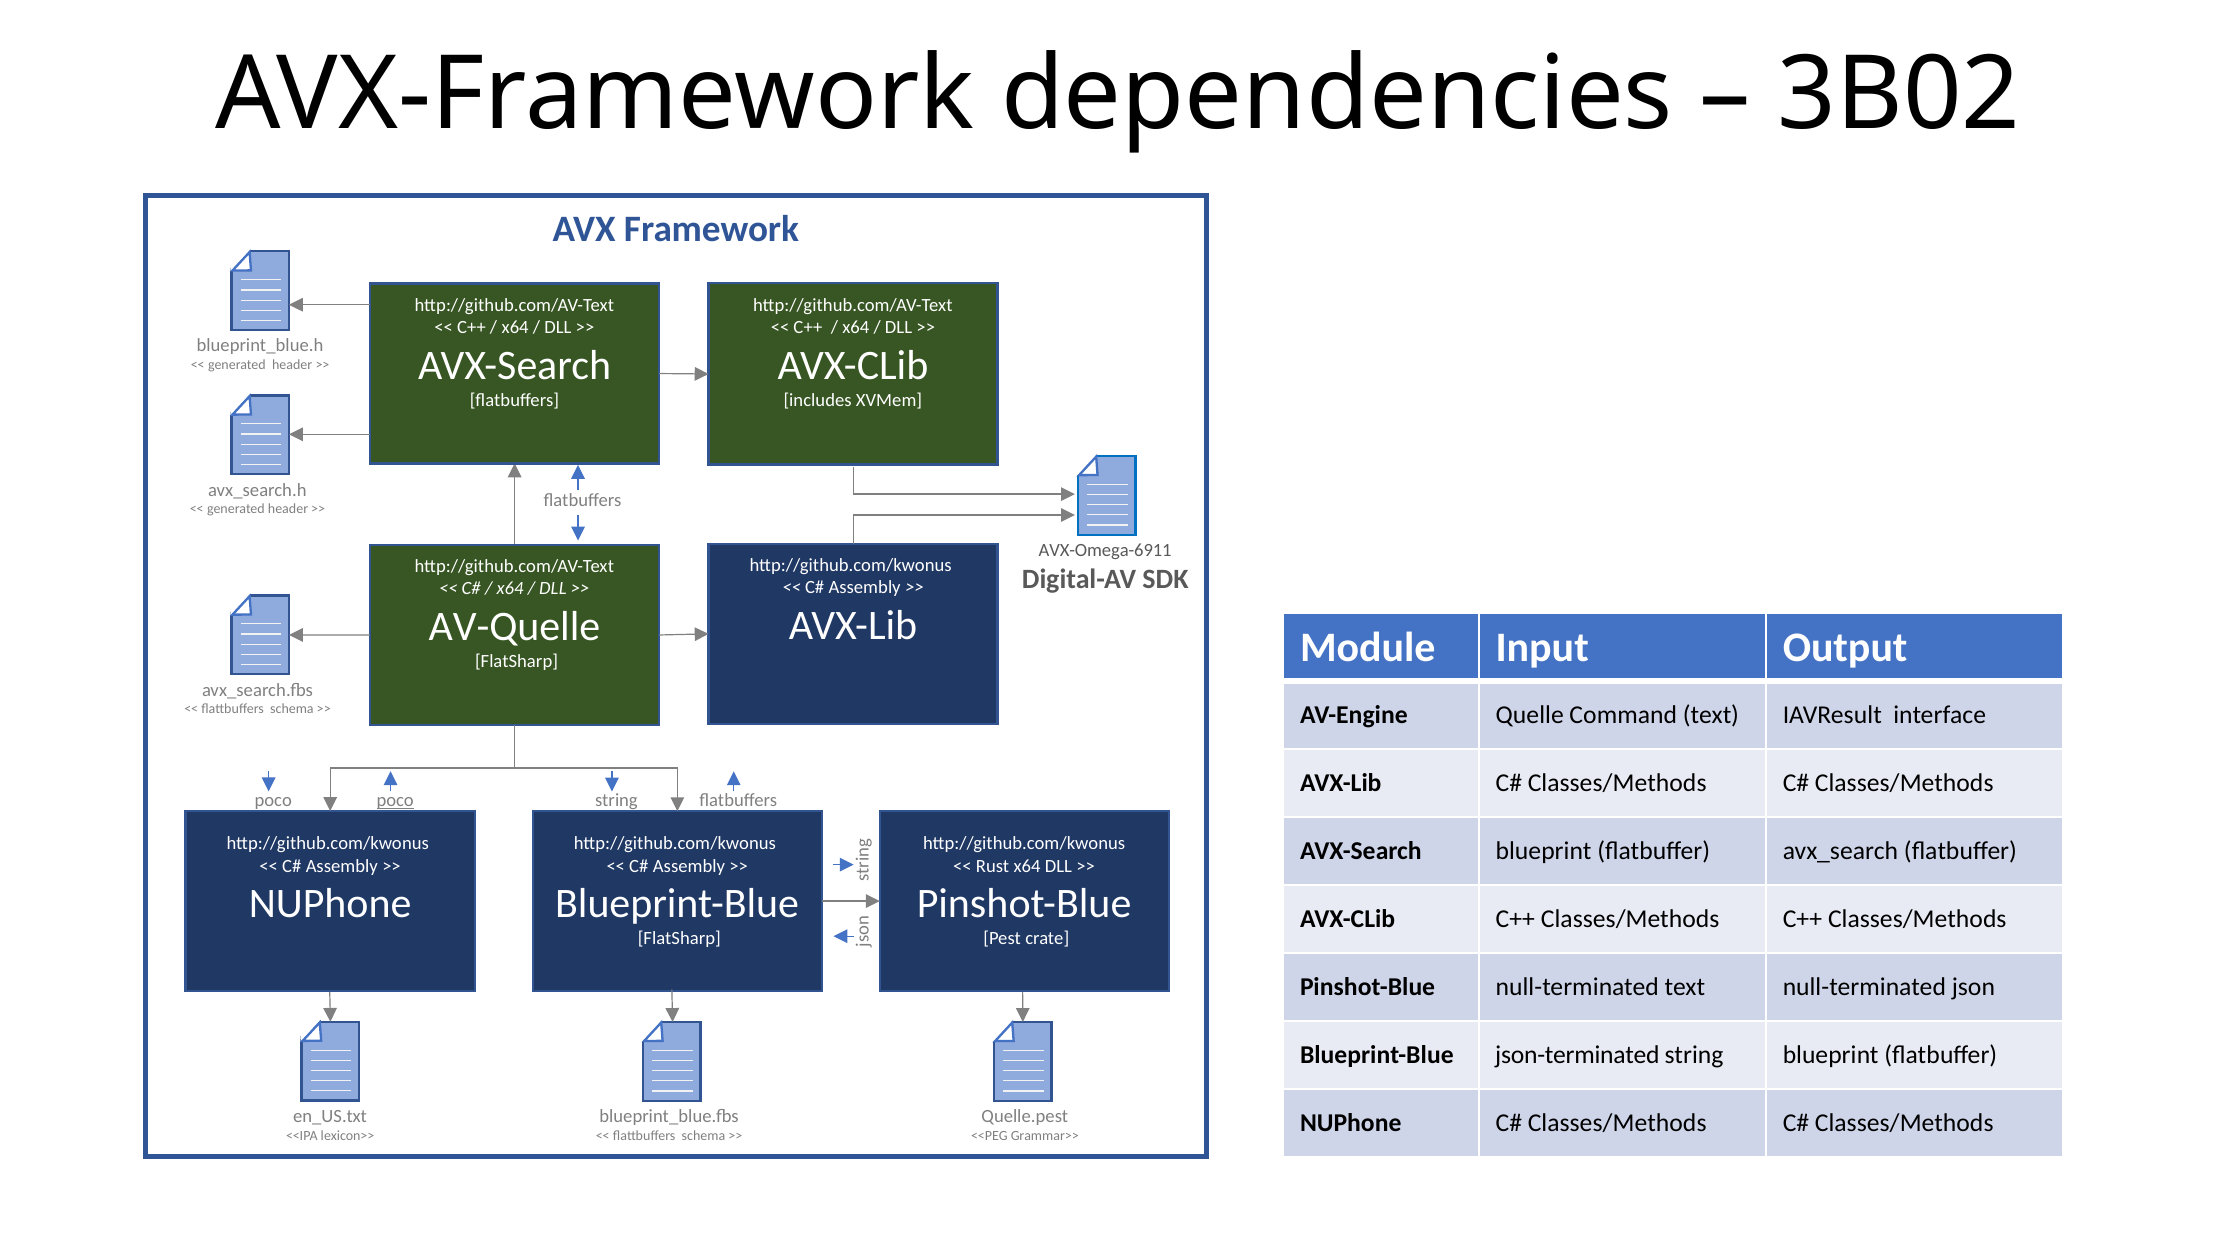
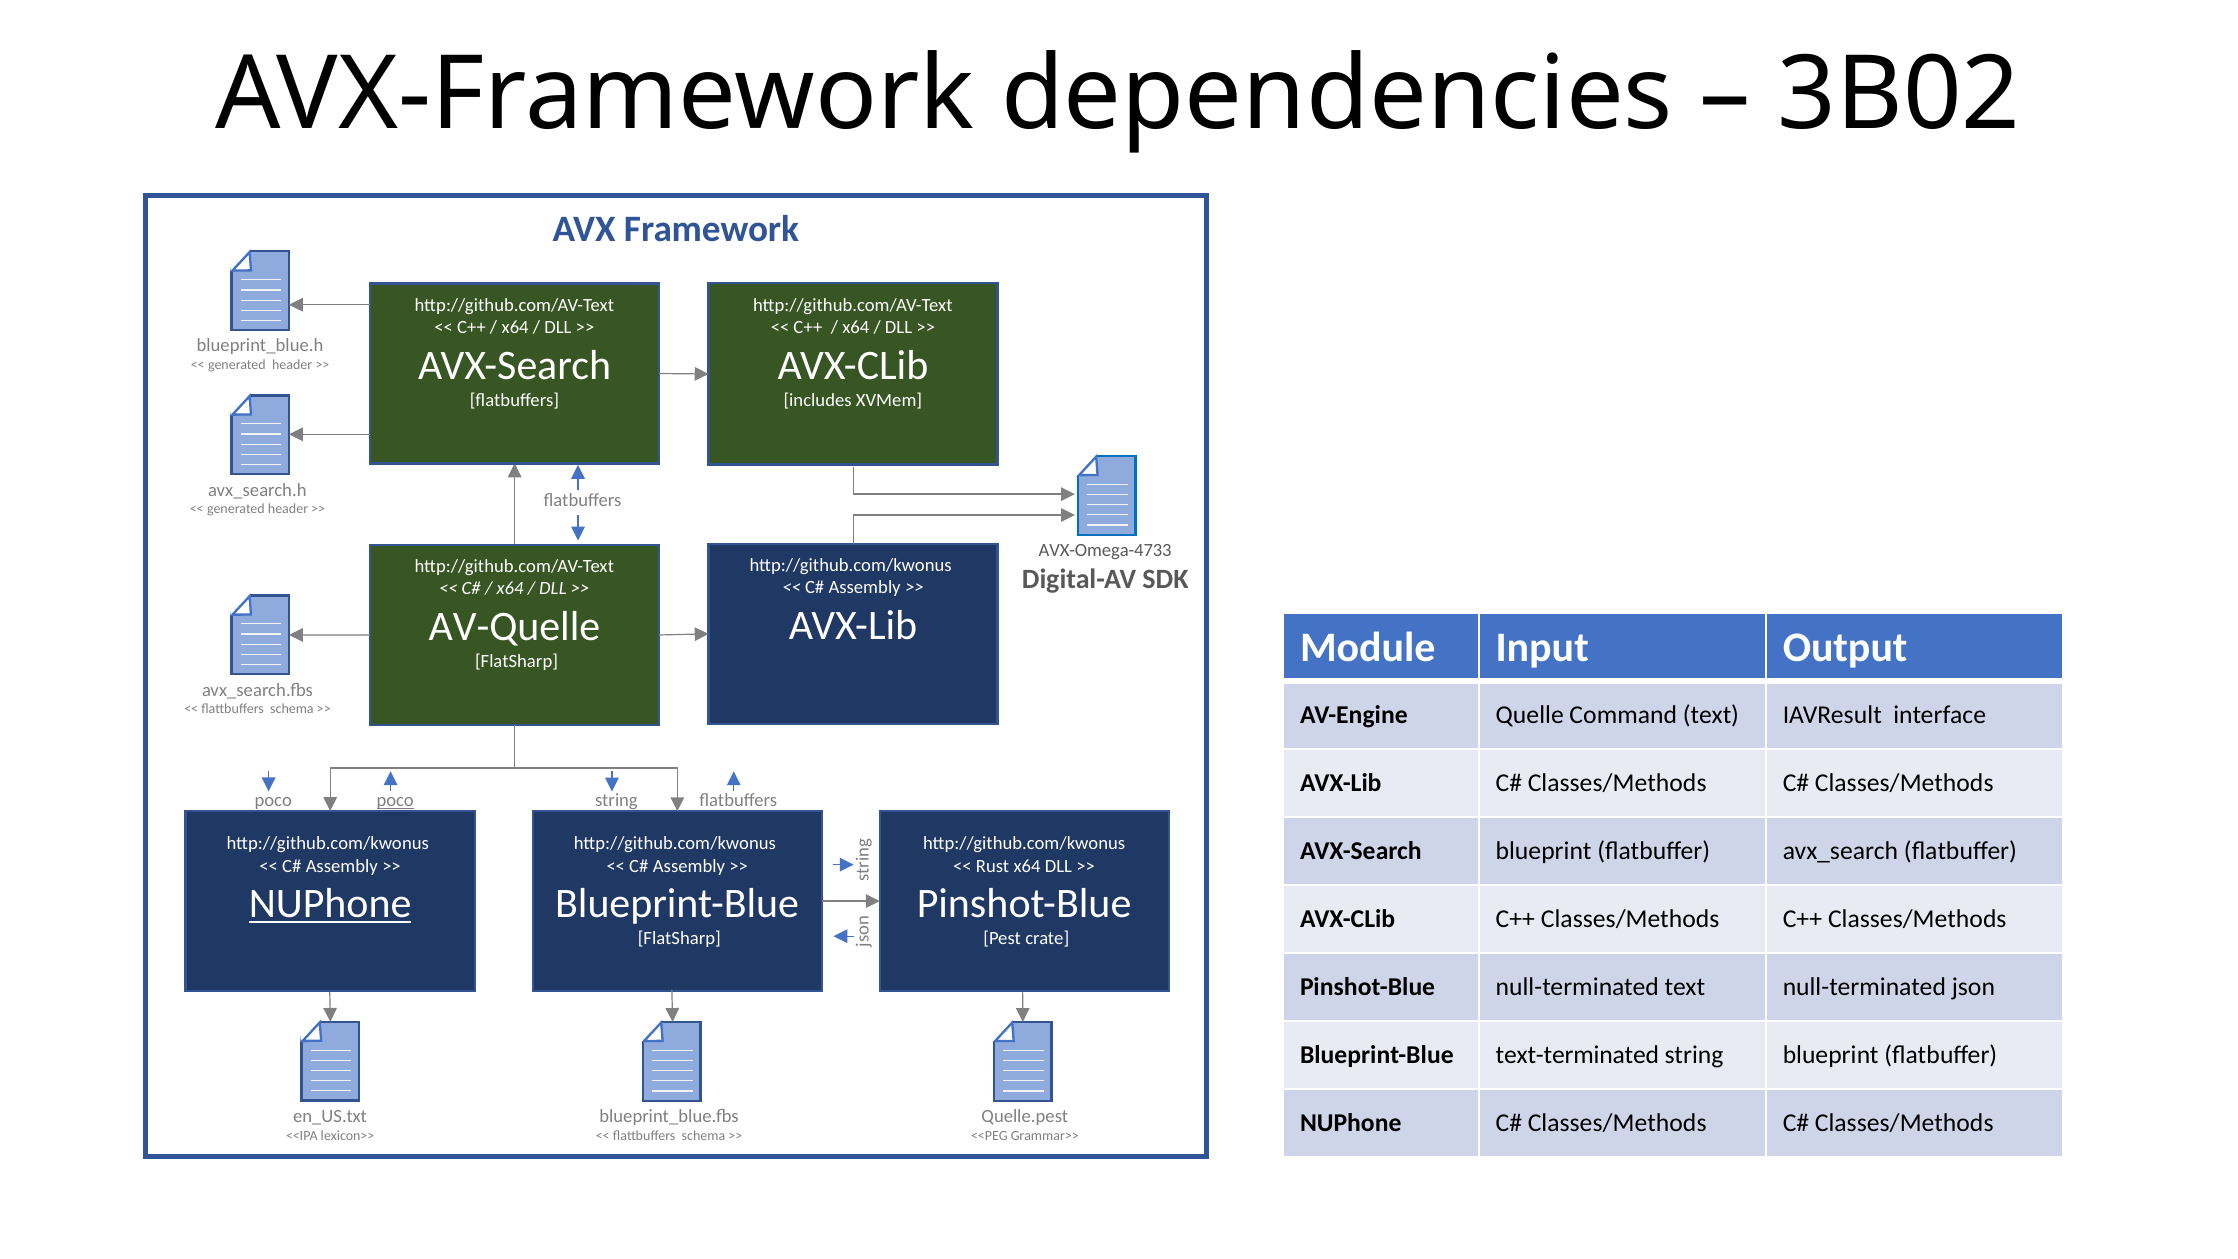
AVX-Omega-6911: AVX-Omega-6911 -> AVX-Omega-4733 (1105, 551)
NUPhone underline: none -> present (330, 904)
json-terminated: json-terminated -> text-terminated (1577, 1055)
